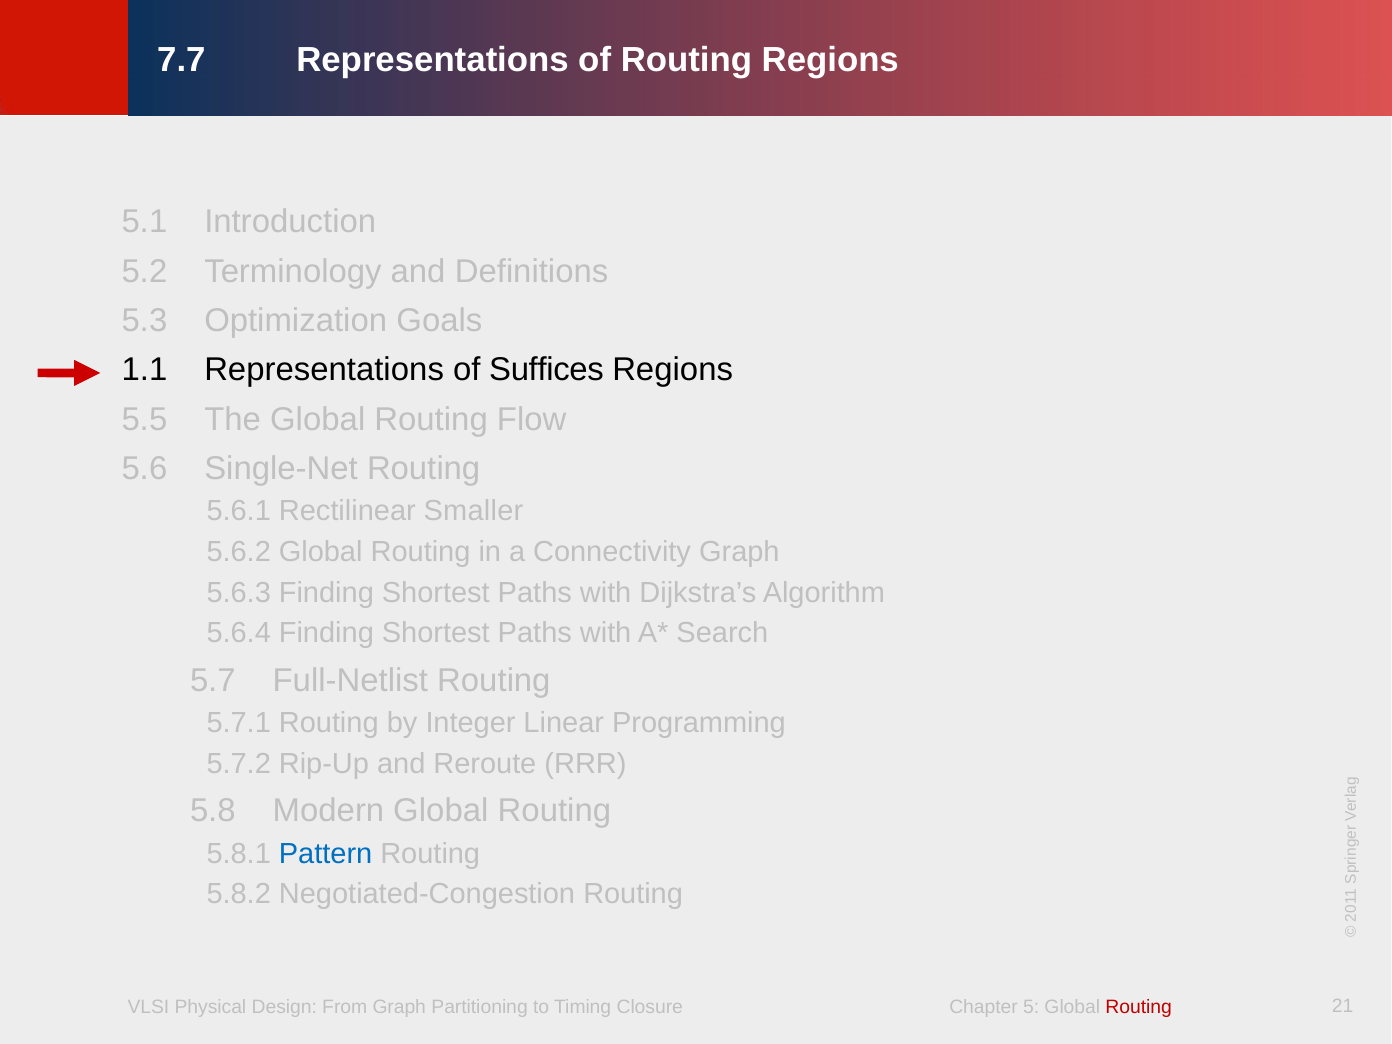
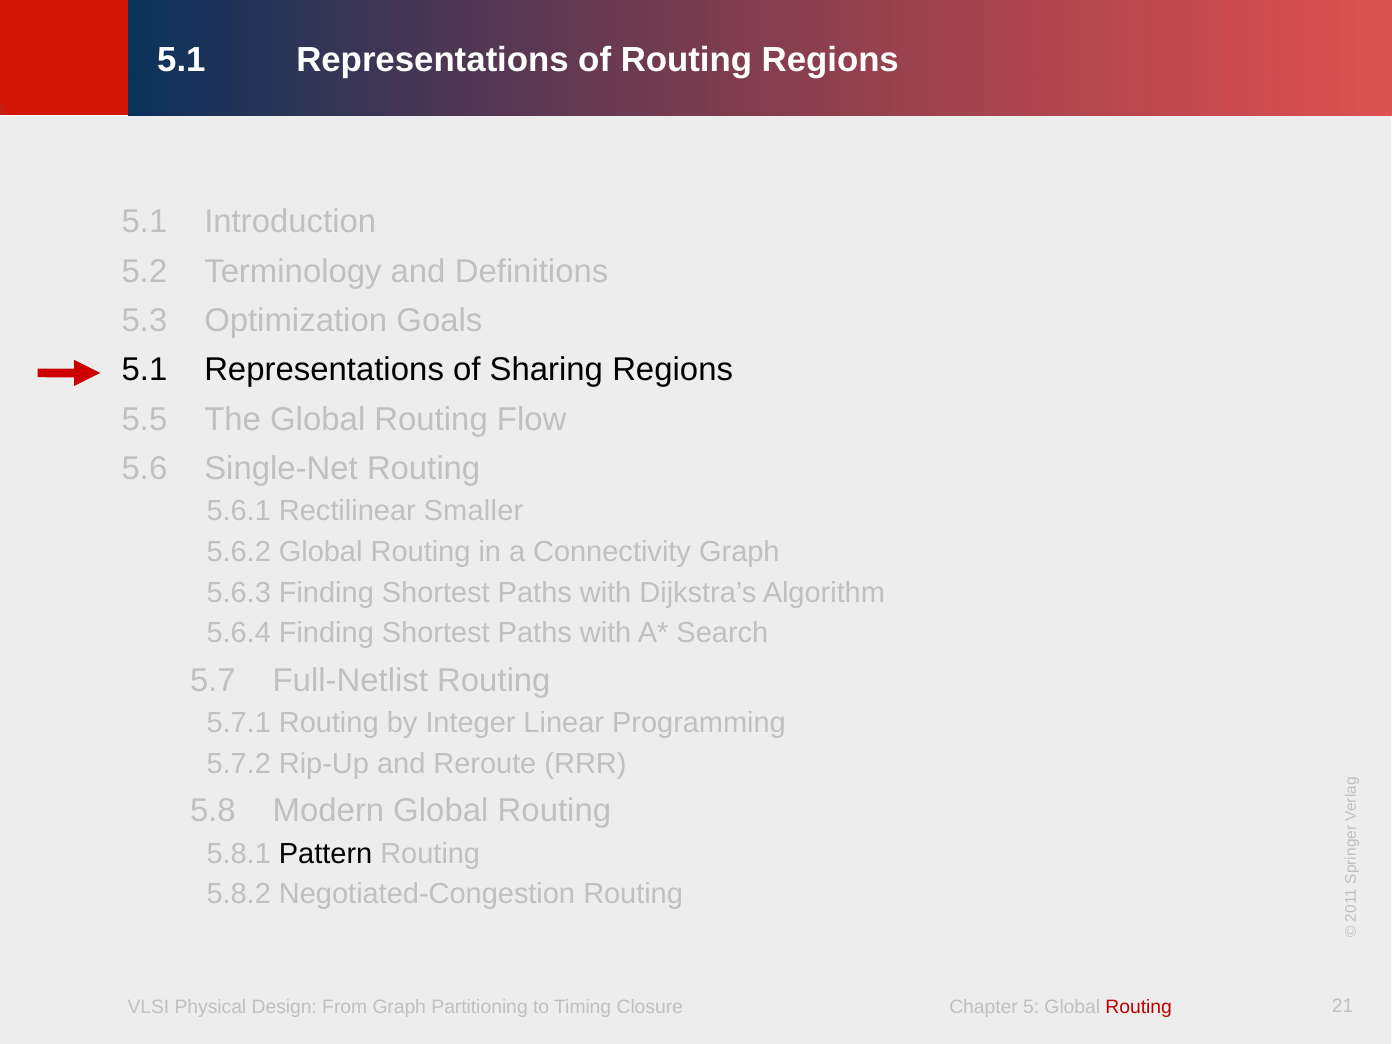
7.7: 7.7 -> 5.1 (181, 60)
1.1: 1.1 -> 5.1 (144, 370)
Suffices: Suffices -> Sharing (546, 370)
Pattern colour: blue -> black (326, 854)
